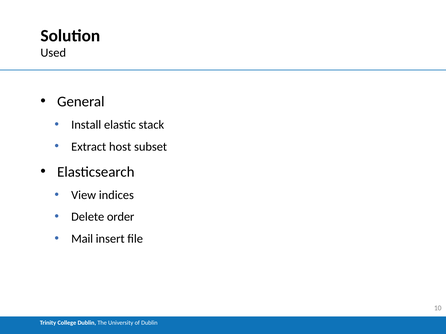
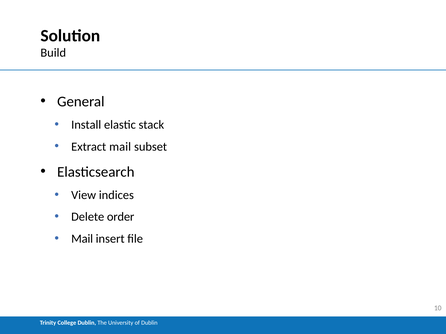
Used: Used -> Build (53, 53)
Extract host: host -> mail (120, 147)
